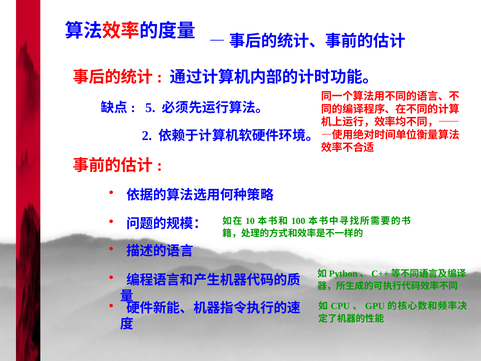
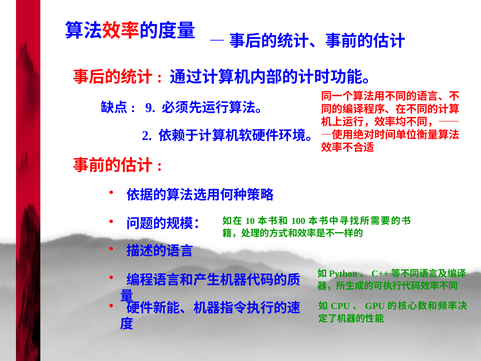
5: 5 -> 9 (150, 108)
